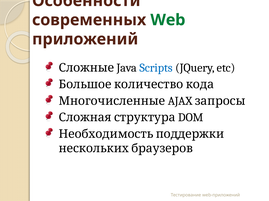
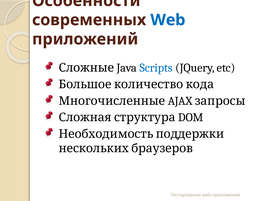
Web colour: green -> blue (168, 20)
